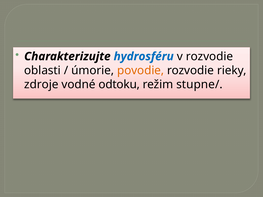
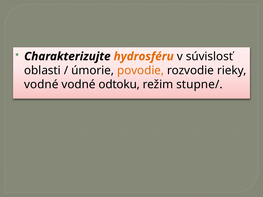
hydrosféru colour: blue -> orange (144, 56)
v rozvodie: rozvodie -> súvislosť (209, 56)
zdroje: zdroje -> vodné (41, 85)
